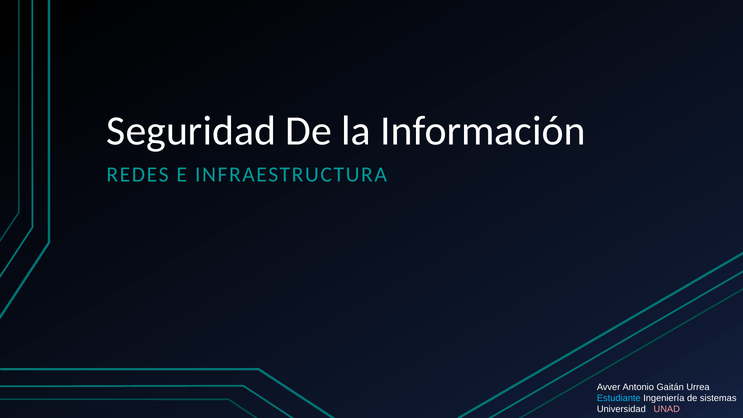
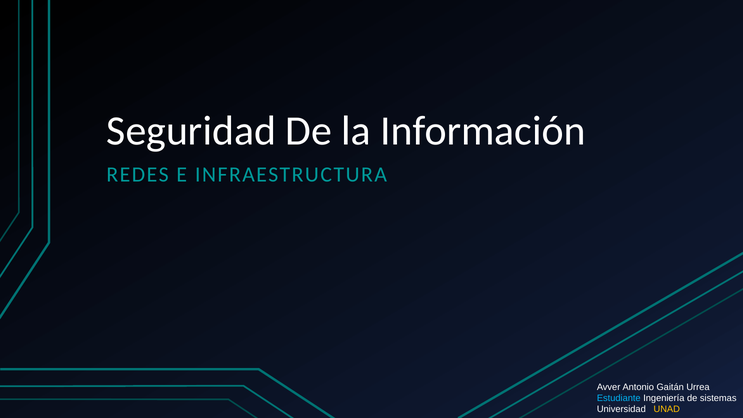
UNAD colour: pink -> yellow (667, 409)
